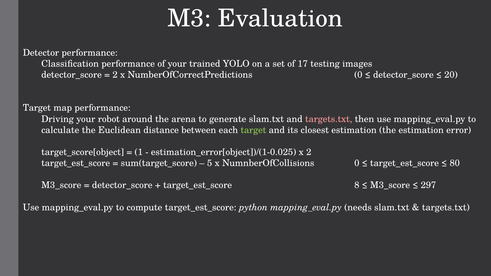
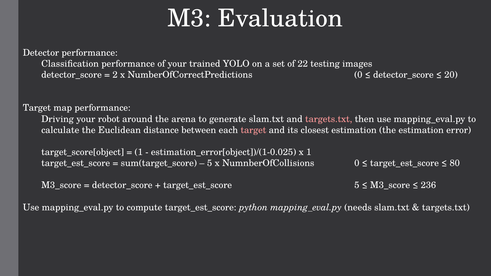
17: 17 -> 22 (303, 64)
target colour: light green -> pink (253, 130)
x 2: 2 -> 1 (309, 152)
target_est_score 8: 8 -> 5 (357, 185)
297: 297 -> 236 (428, 185)
